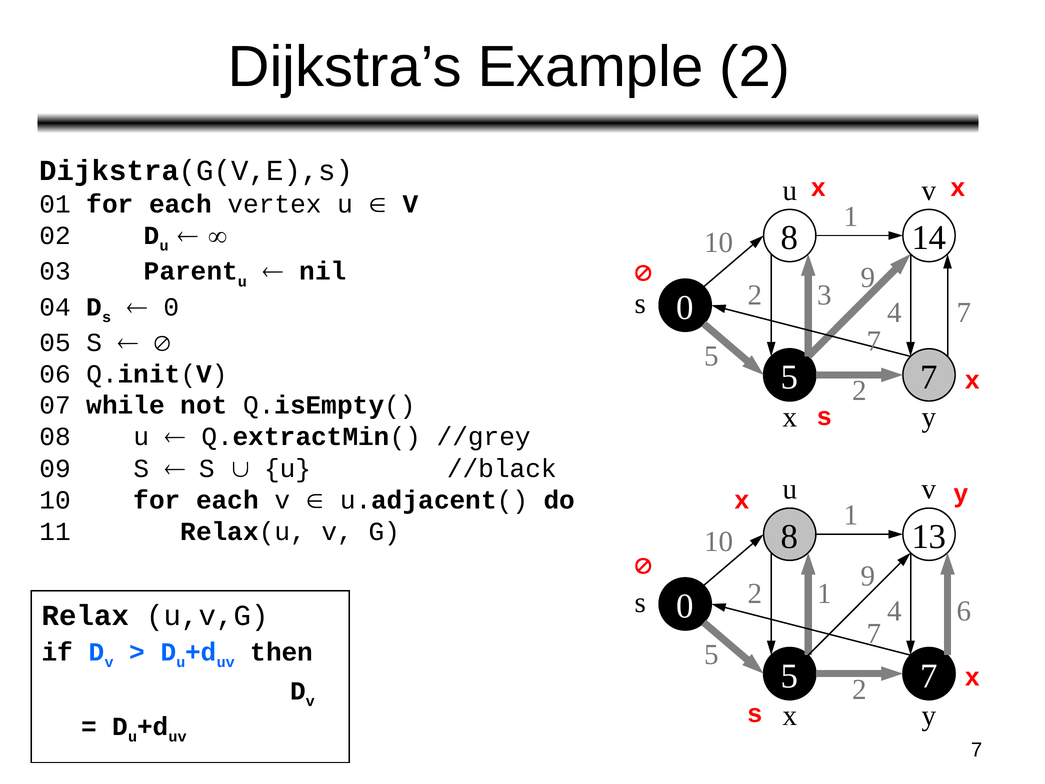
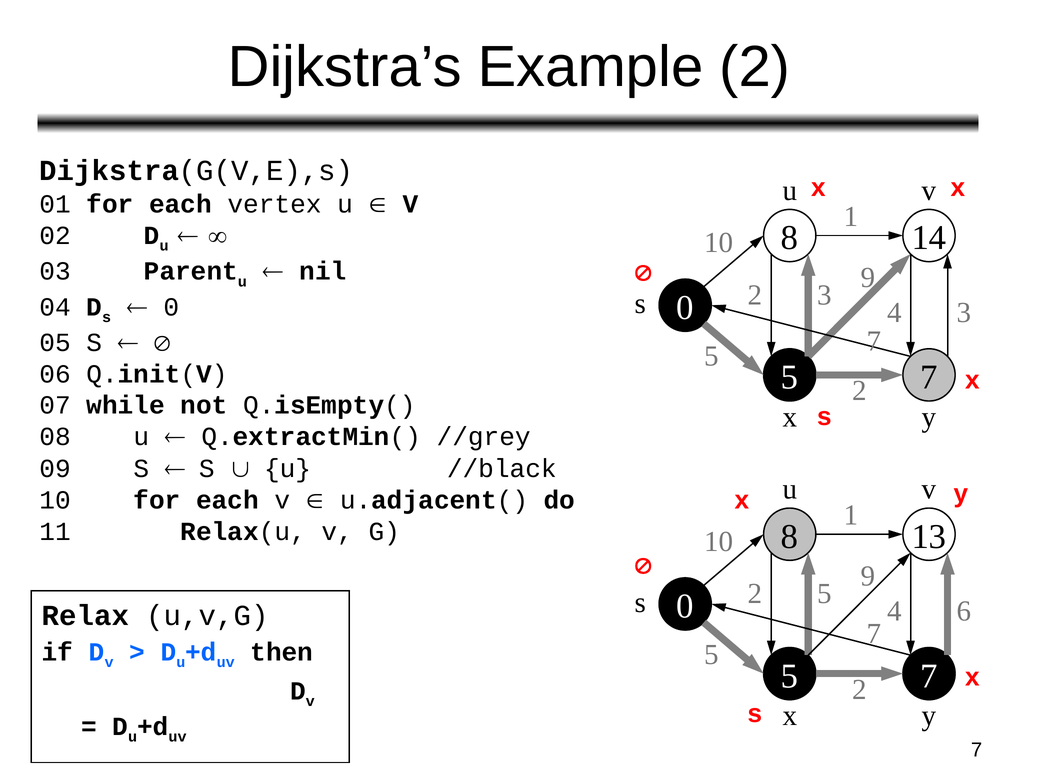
4 7: 7 -> 3 (964, 312)
2 1: 1 -> 5 (825, 594)
